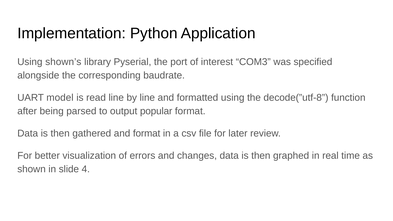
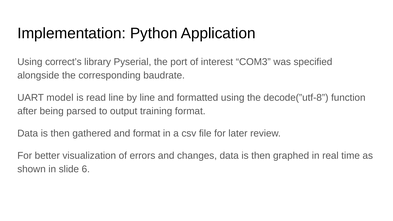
shown’s: shown’s -> correct’s (63, 62)
popular: popular -> training (156, 111)
4: 4 -> 6 (86, 169)
